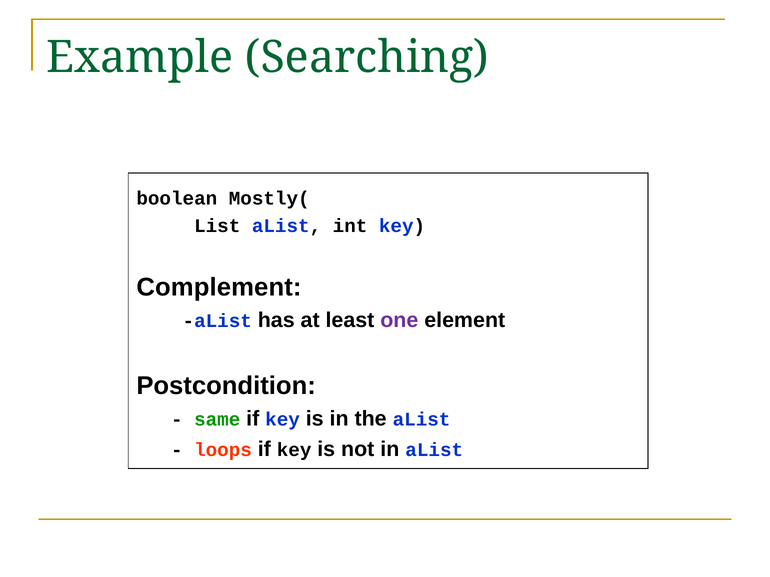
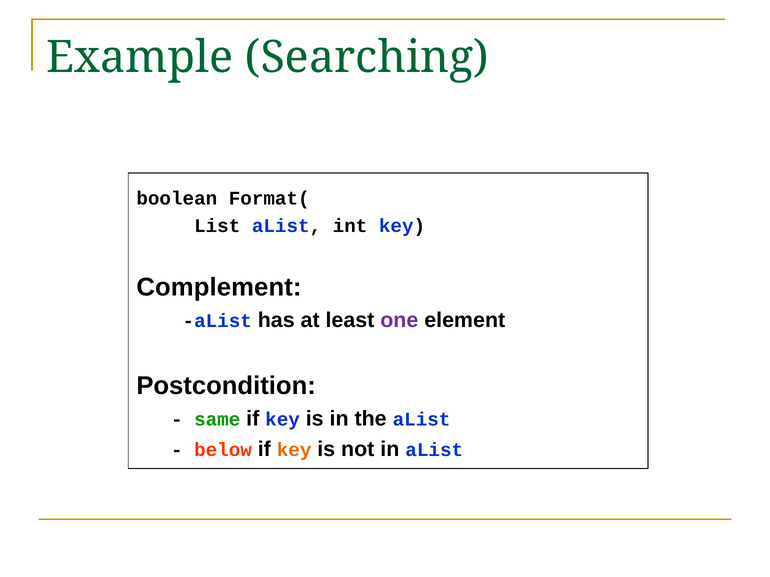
Mostly(: Mostly( -> Format( (269, 198)
loops: loops -> below (223, 451)
key colour: black -> orange (294, 451)
